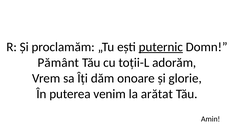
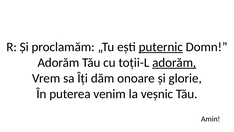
Pământ: Pământ -> Adorăm (58, 62)
adorăm underline: none -> present (174, 62)
arătat: arătat -> veșnic (157, 94)
